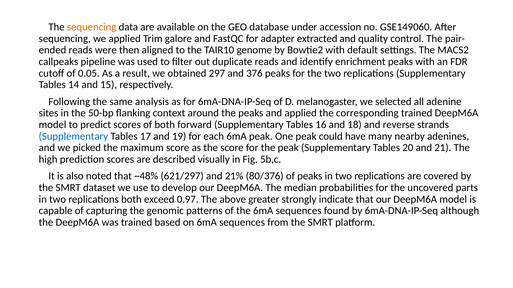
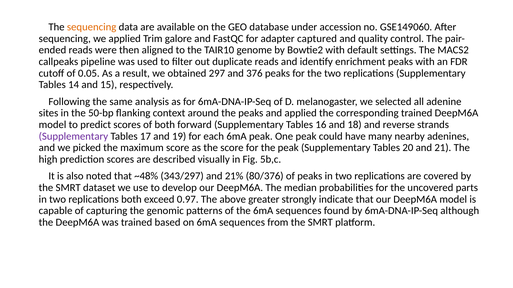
extracted: extracted -> captured (317, 39)
Supplementary colour: blue -> purple (73, 136)
621/297: 621/297 -> 343/297 (182, 176)
